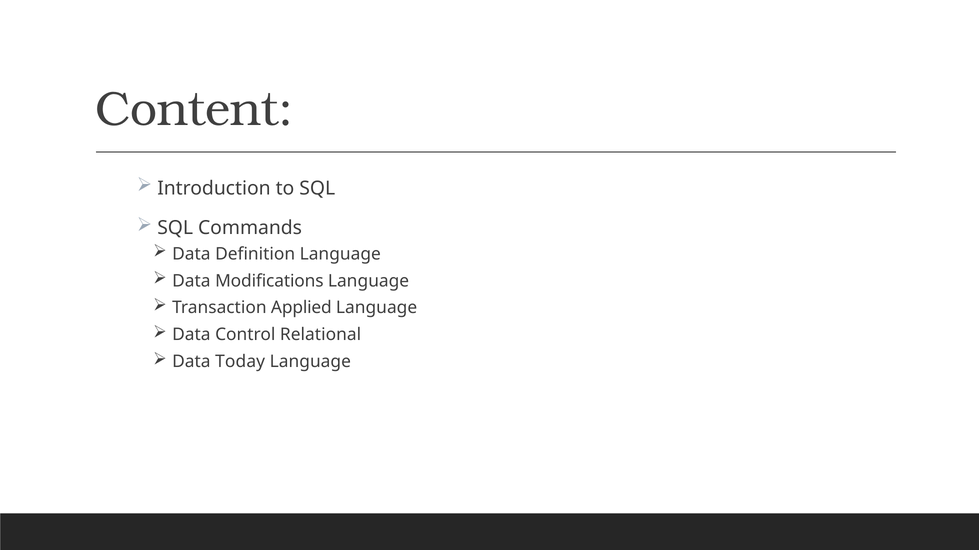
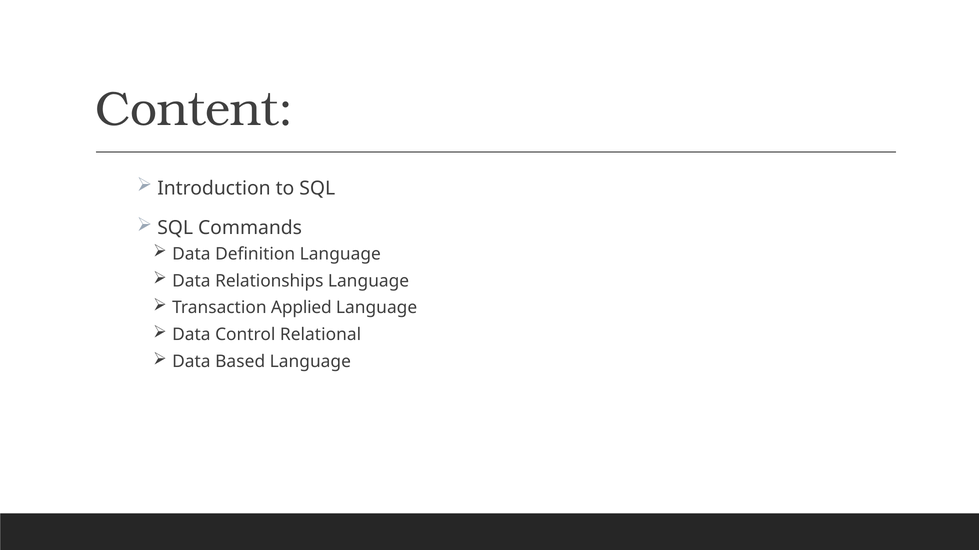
Modifications: Modifications -> Relationships (269, 281)
Today: Today -> Based (240, 362)
